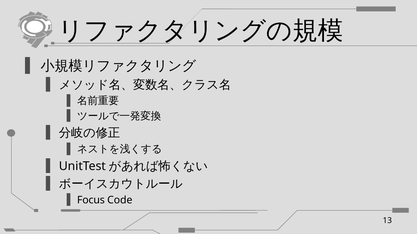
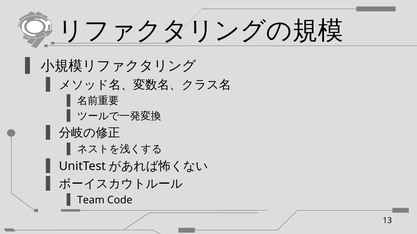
Focus: Focus -> Team (91, 200)
